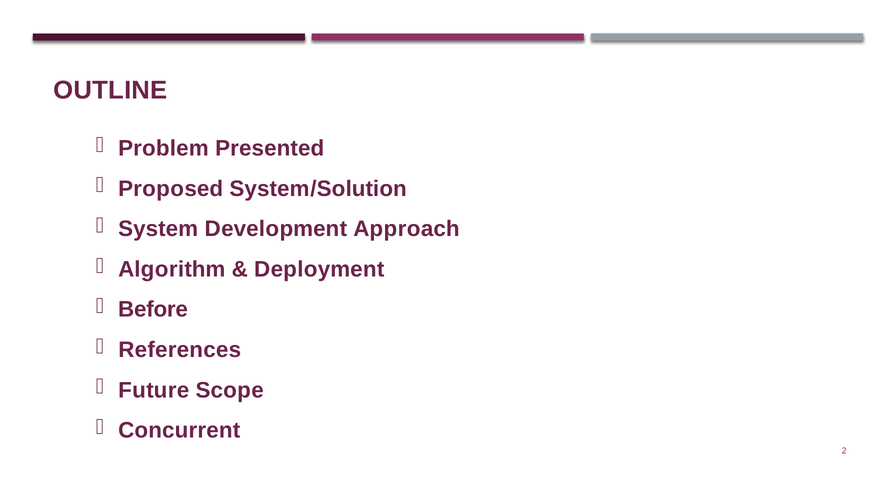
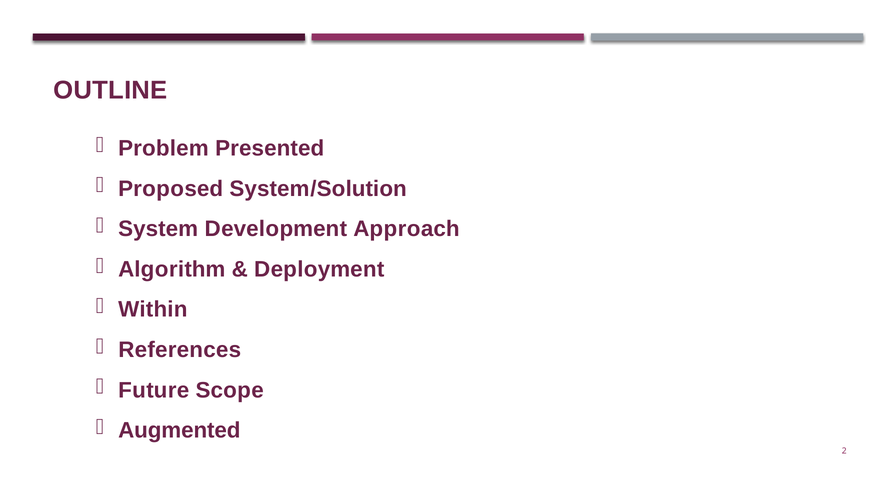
Before: Before -> Within (153, 310)
Concurrent: Concurrent -> Augmented (179, 431)
